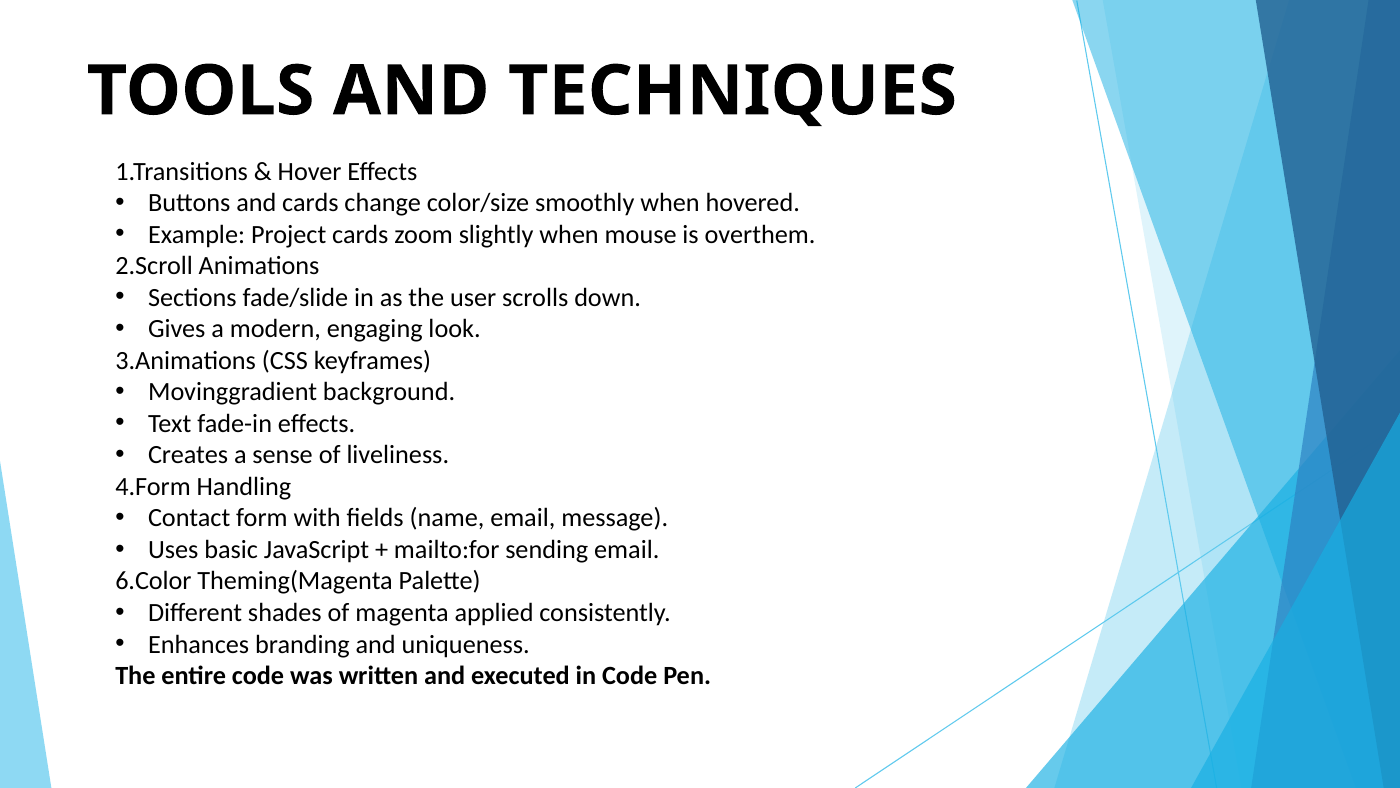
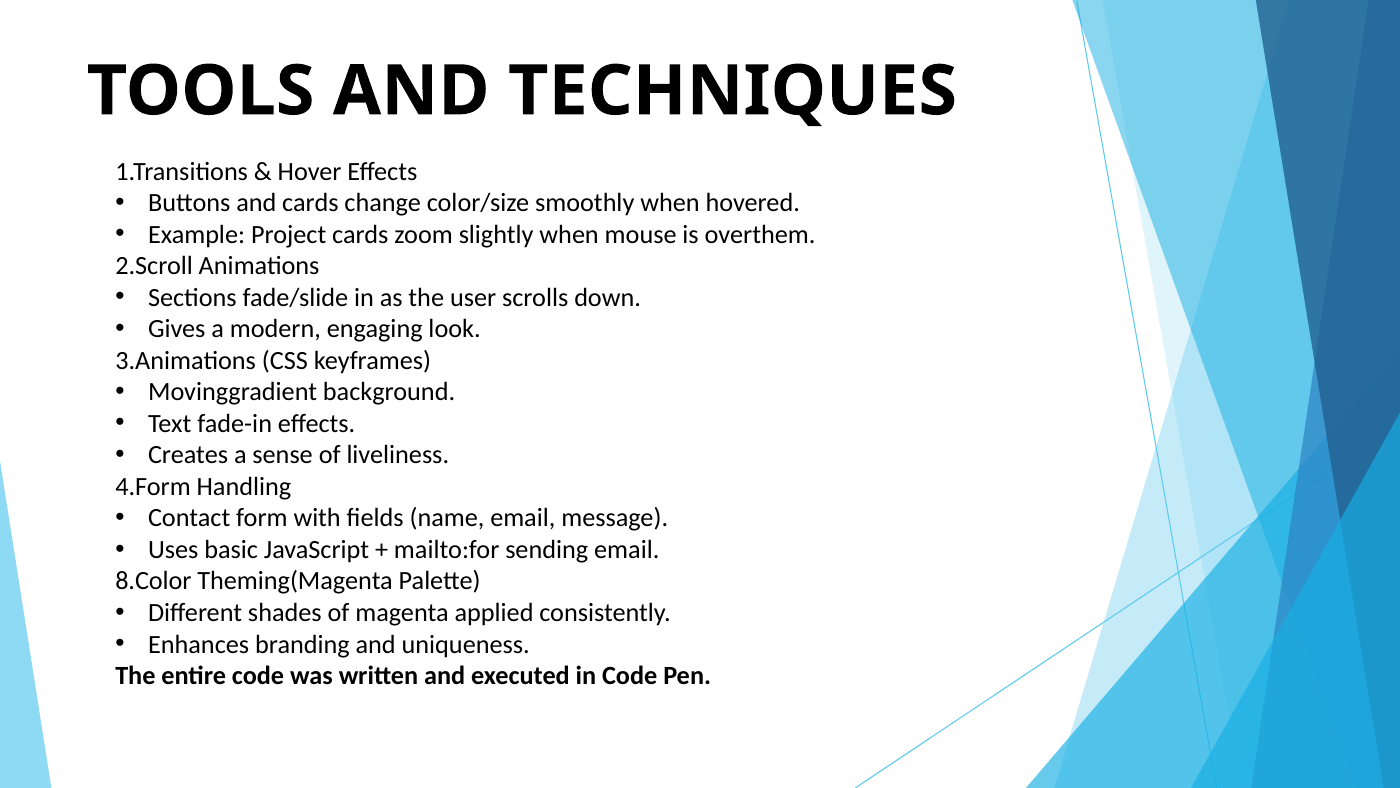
6.Color: 6.Color -> 8.Color (153, 581)
